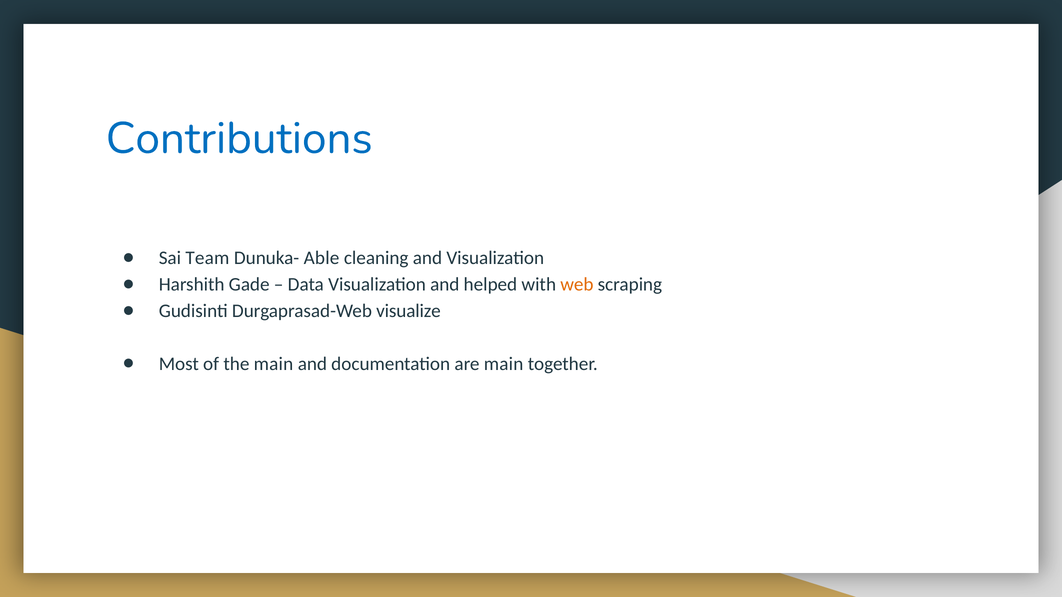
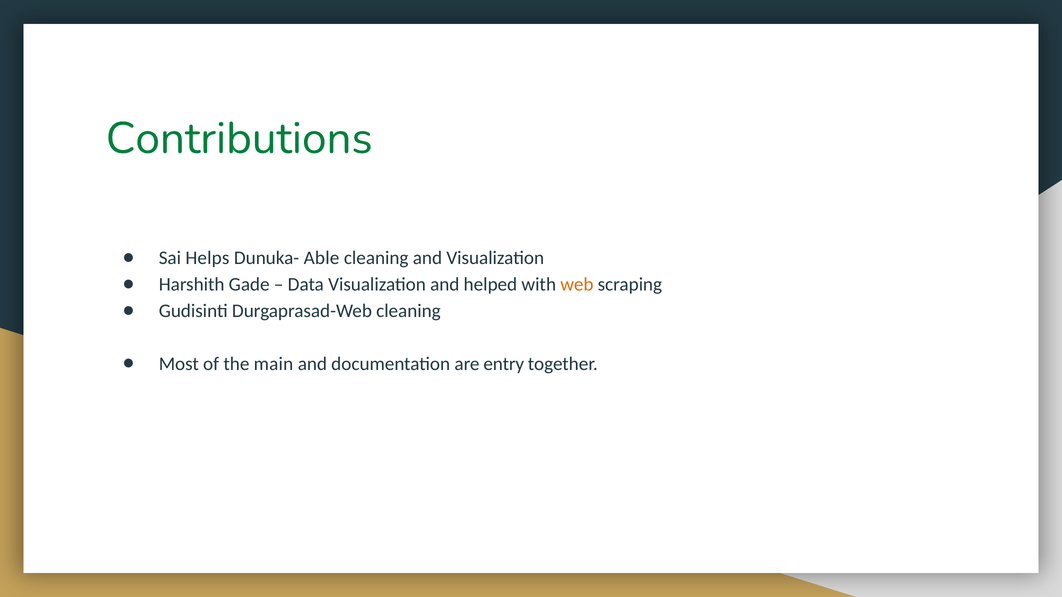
Contributions colour: blue -> green (239, 138)
Team: Team -> Helps (207, 258)
Durgaprasad-Web visualize: visualize -> cleaning (408, 311)
are main: main -> entry (504, 364)
